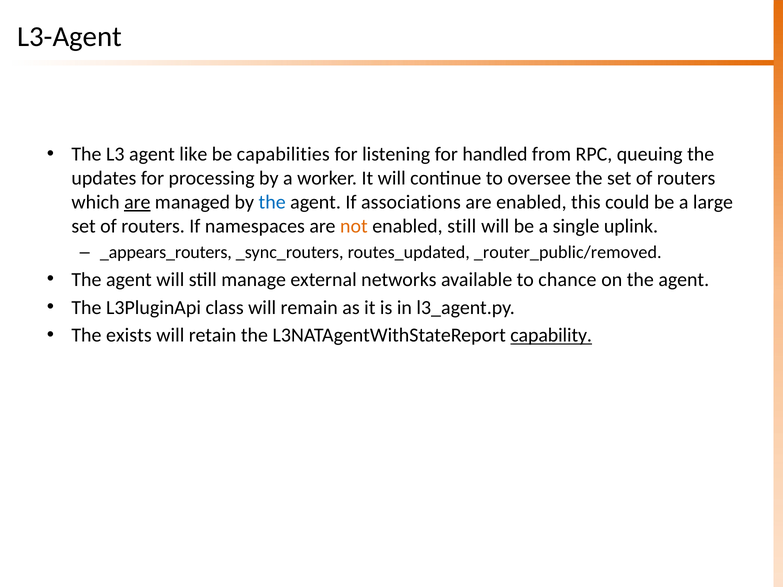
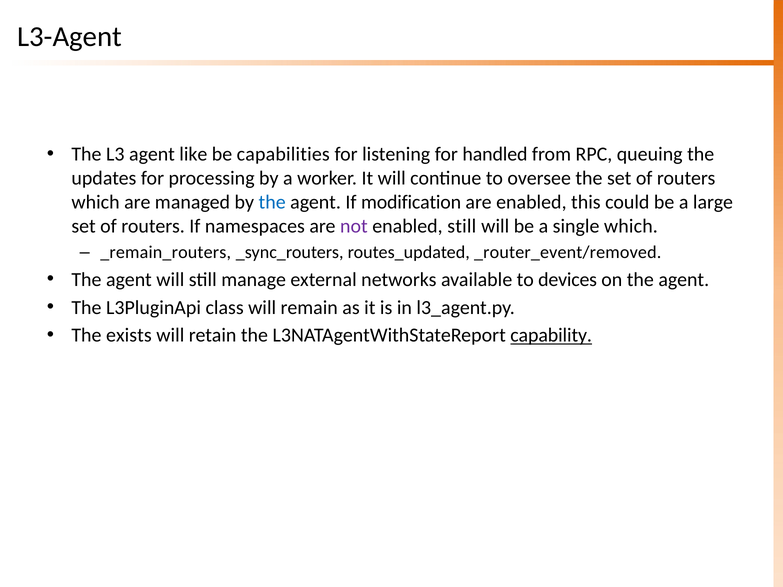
are underline: present -> none (137, 202)
associations: associations -> modification (411, 202)
not colour: orange -> purple (354, 226)
single uplink: uplink -> which (631, 226)
_appears_routers: _appears_routers -> _remain_routers (166, 253)
_router_public/removed: _router_public/removed -> _router_event/removed (568, 253)
chance: chance -> devices (568, 280)
